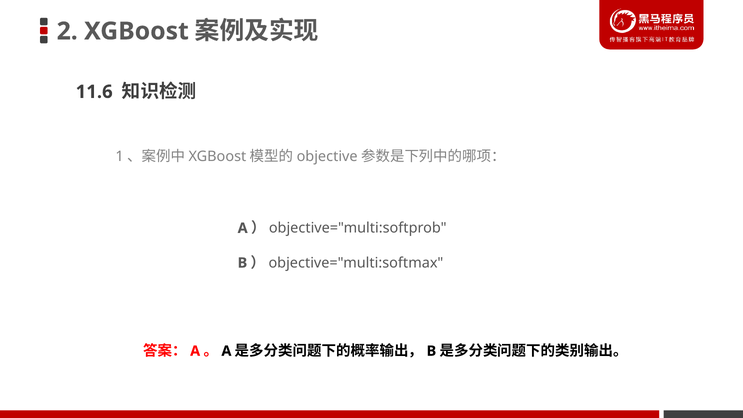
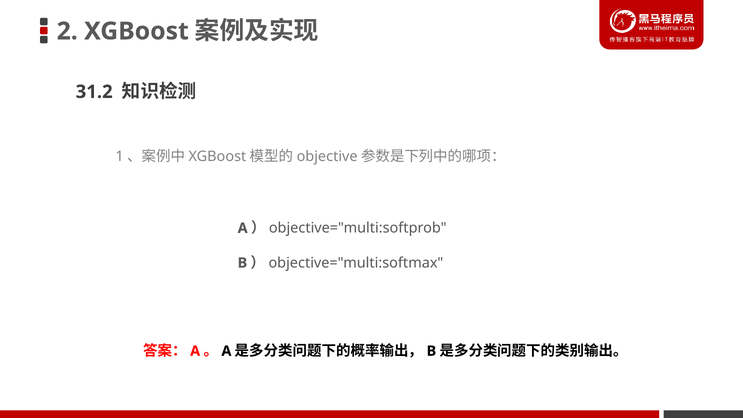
11.6: 11.6 -> 31.2 (94, 92)
